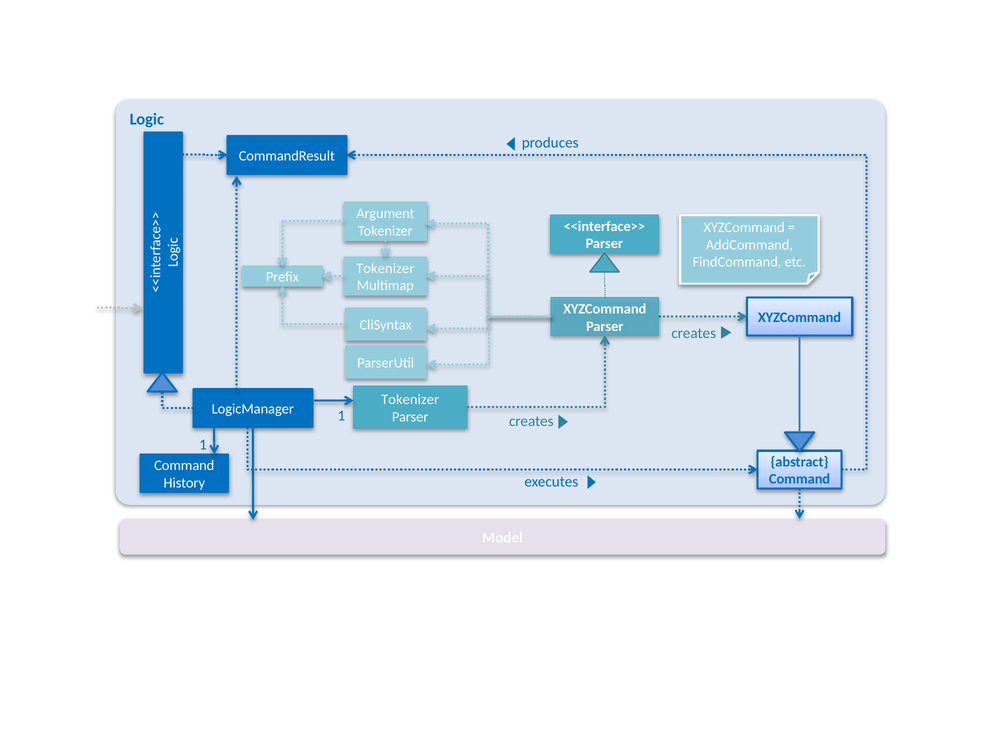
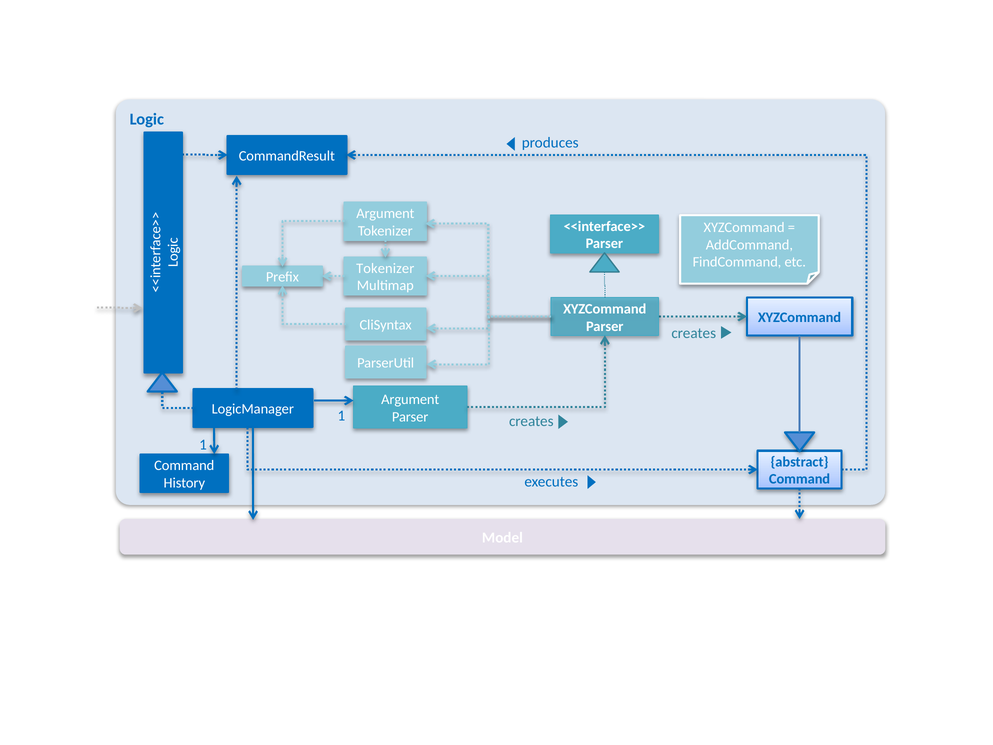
Tokenizer: Tokenizer -> Argument (410, 399)
